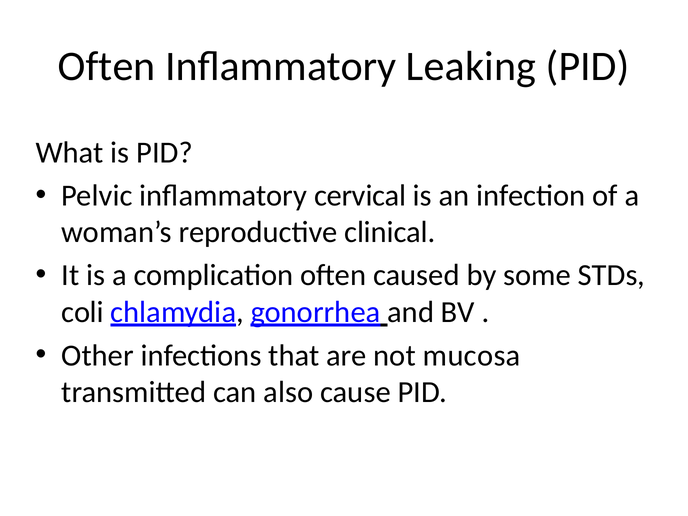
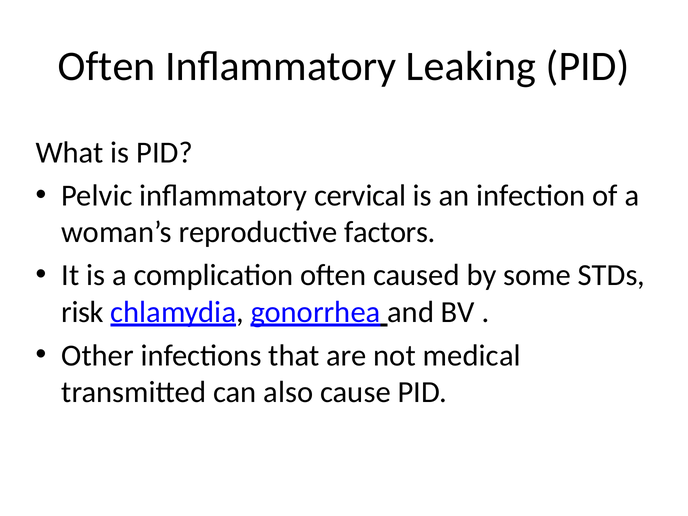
clinical: clinical -> factors (390, 232)
coli: coli -> risk (83, 312)
mucosa: mucosa -> medical (472, 355)
